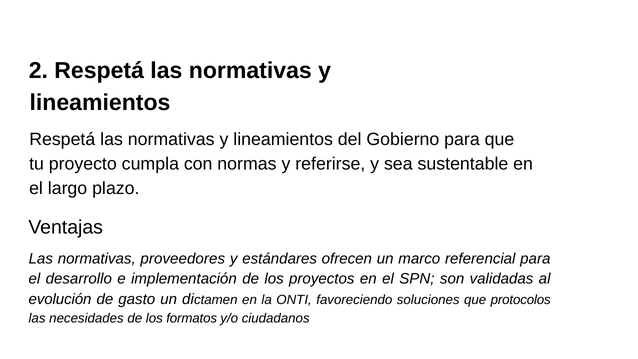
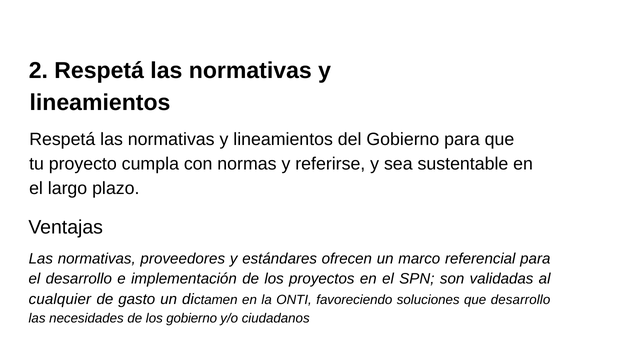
evolución: evolución -> cualquier (60, 299)
que protocolos: protocolos -> desarrollo (521, 300)
los formatos: formatos -> gobierno (192, 318)
